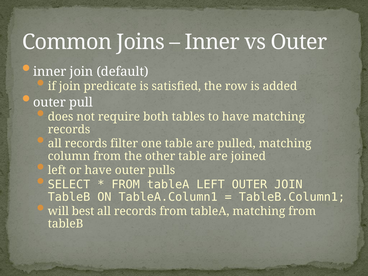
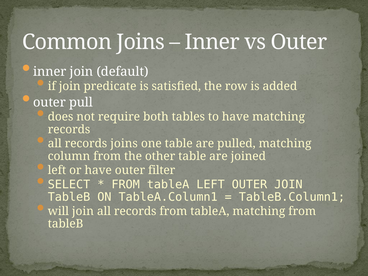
records filter: filter -> joins (124, 144)
pulls: pulls -> filter (162, 170)
will best: best -> join (83, 211)
